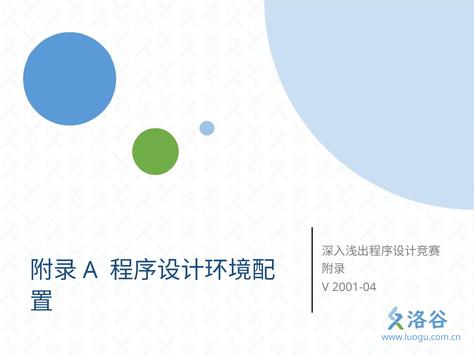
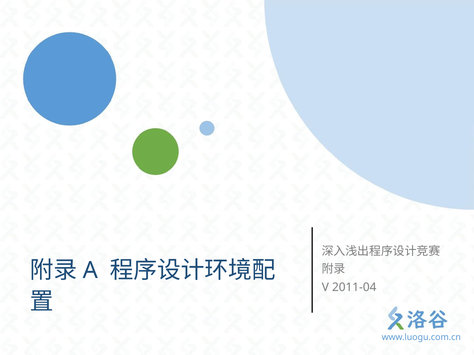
2001-04: 2001-04 -> 2011-04 (354, 288)
